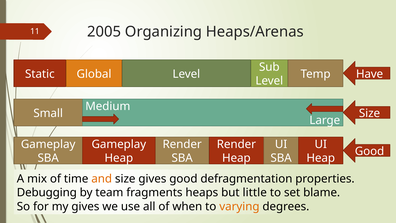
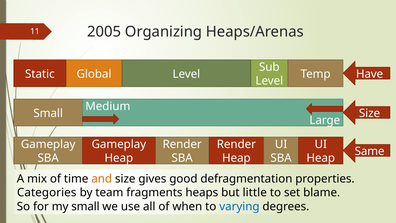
Good: Good -> Same (370, 151)
Debugging: Debugging -> Categories (47, 192)
my gives: gives -> small (85, 206)
varying colour: orange -> blue (239, 206)
